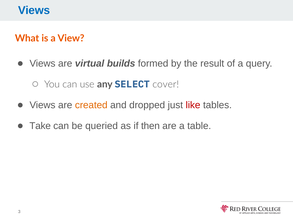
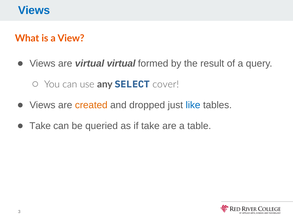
virtual builds: builds -> virtual (121, 63)
like colour: red -> blue (193, 105)
if then: then -> take (150, 126)
